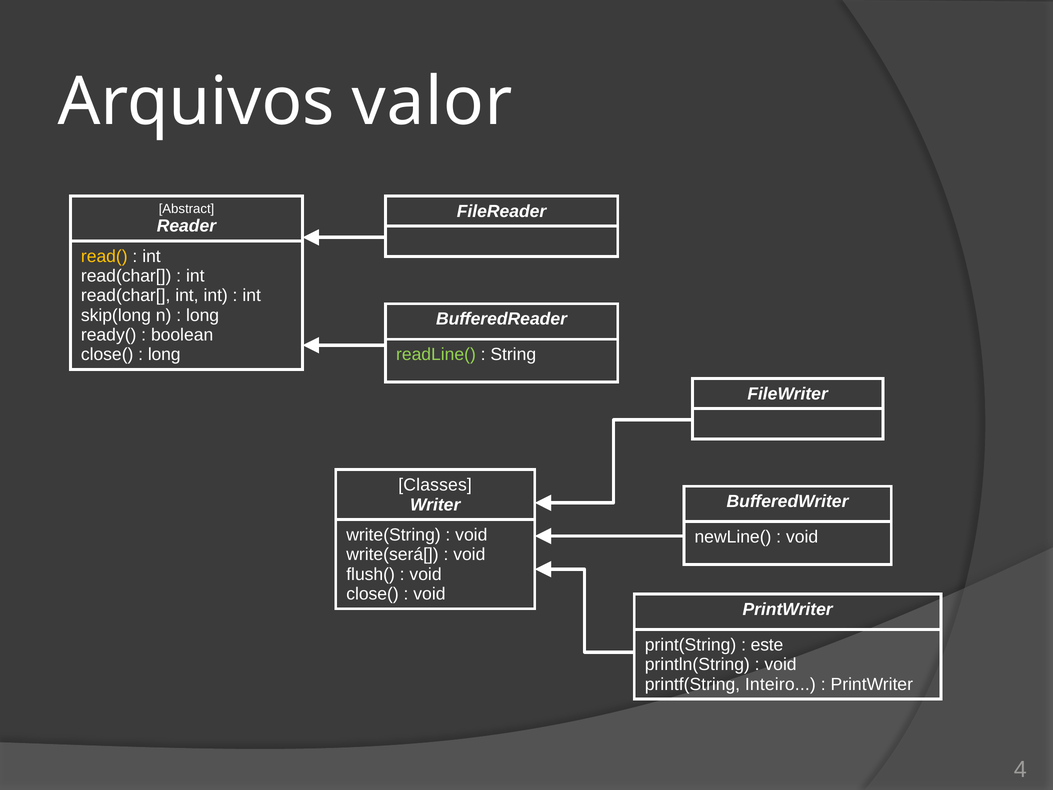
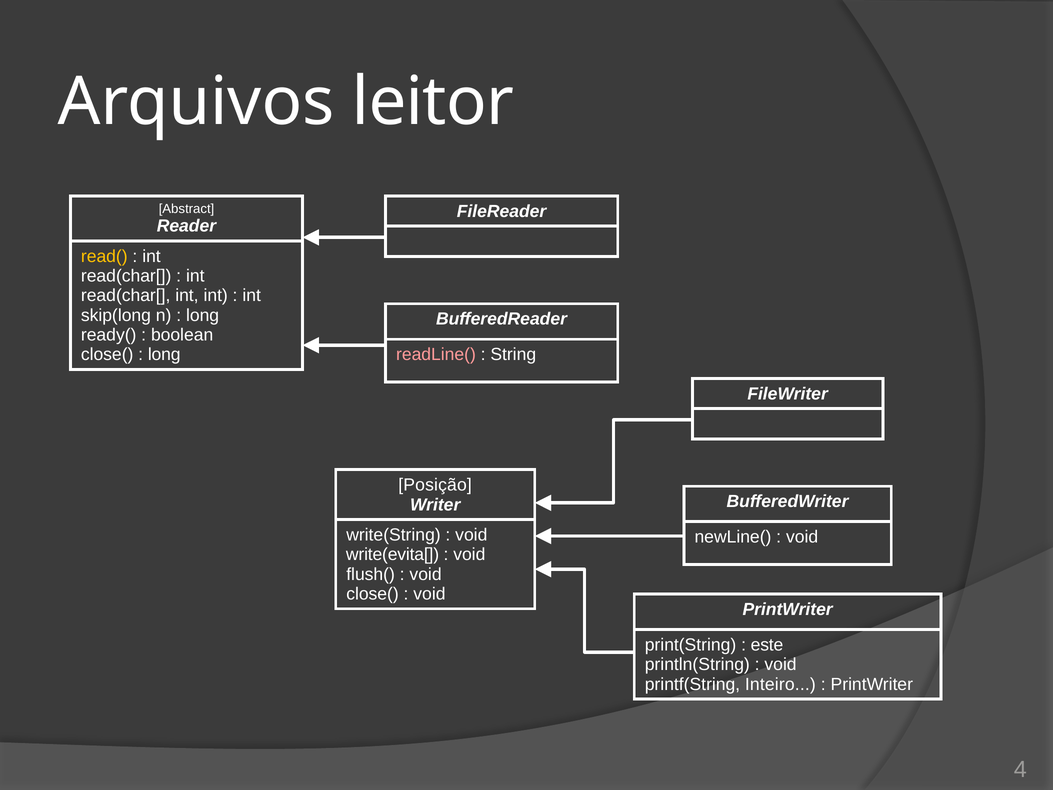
valor: valor -> leitor (433, 102)
readLine( colour: light green -> pink (436, 355)
Classes: Classes -> Posição (435, 485)
write(será[: write(será[ -> write(evita[ (393, 554)
